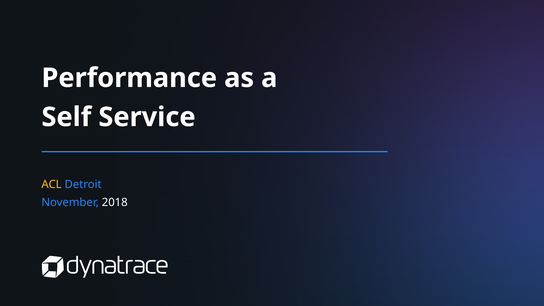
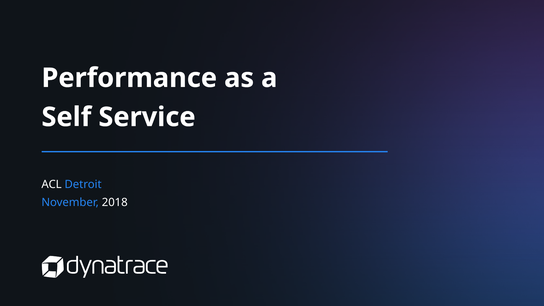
ACL colour: yellow -> white (52, 184)
